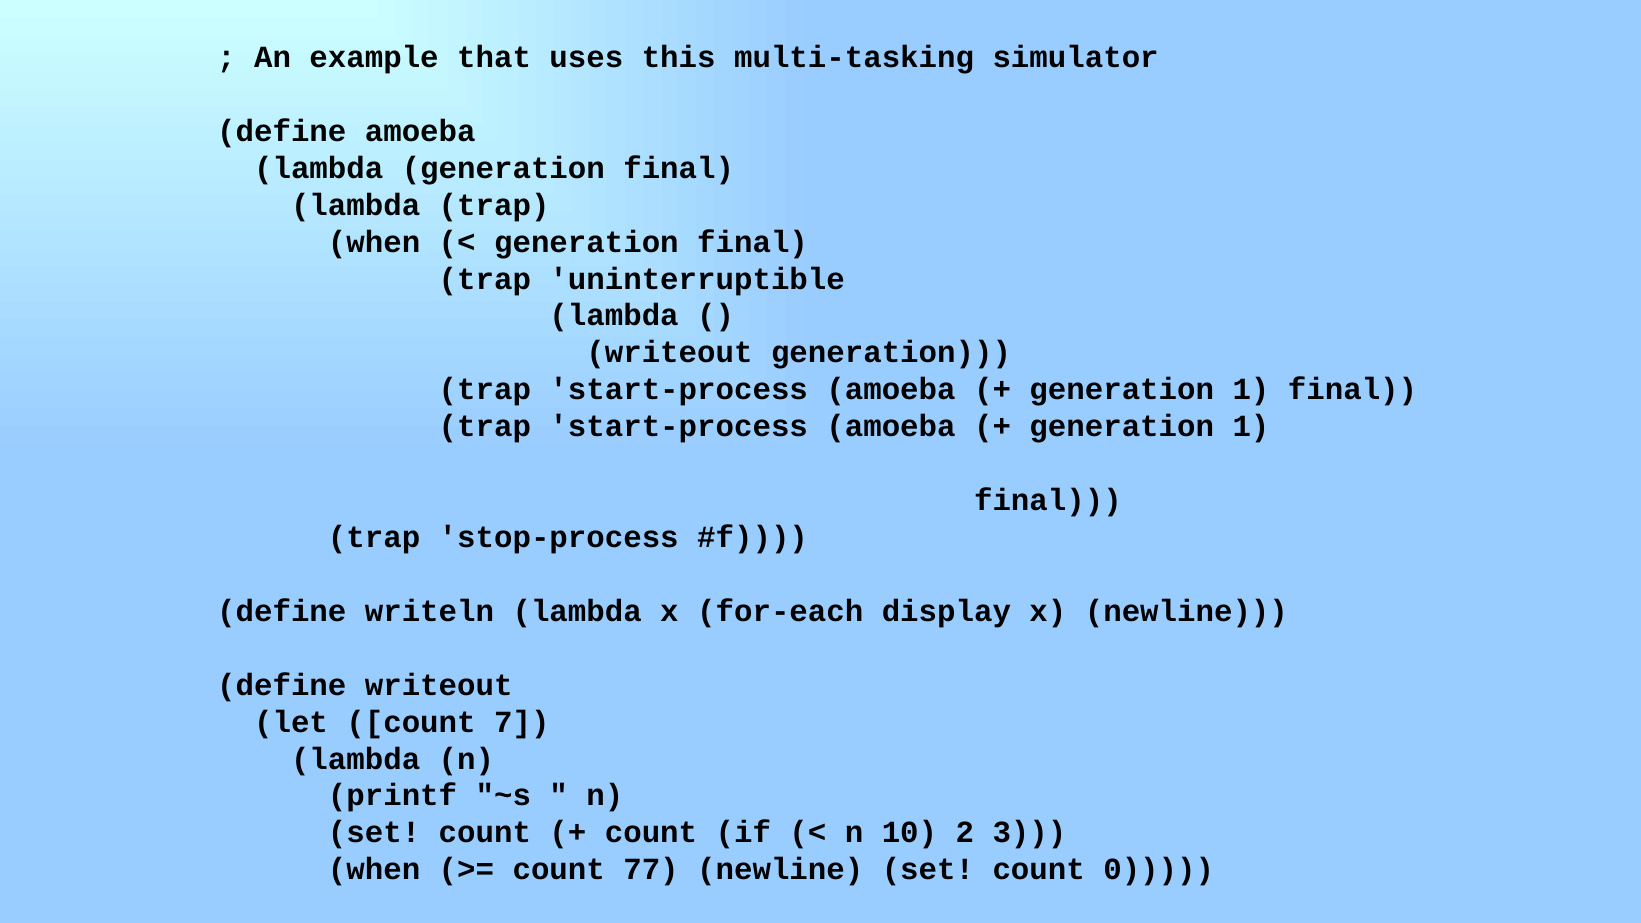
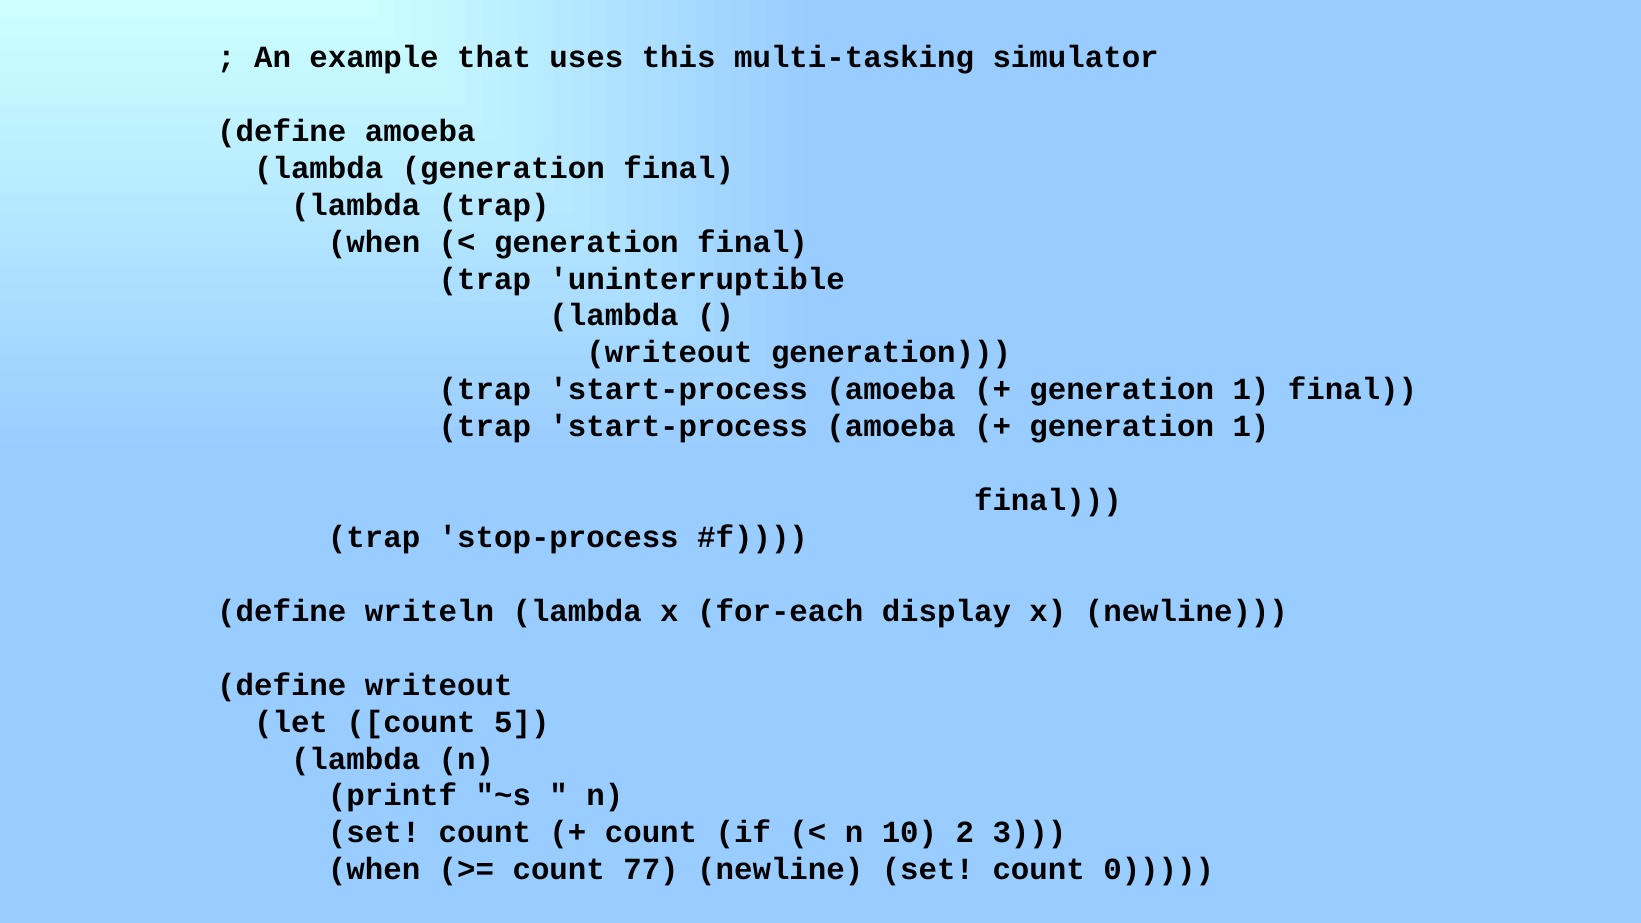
7: 7 -> 5 (522, 722)
